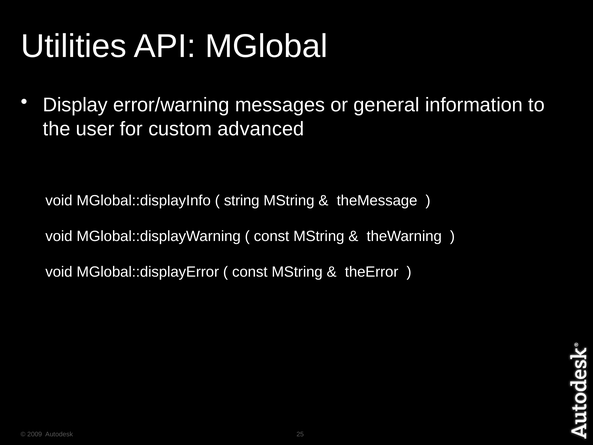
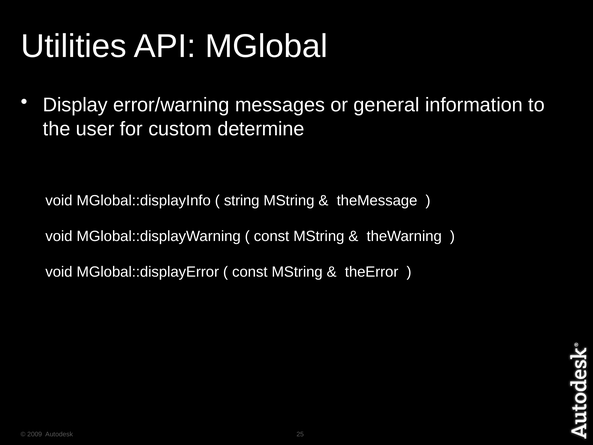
advanced: advanced -> determine (261, 129)
